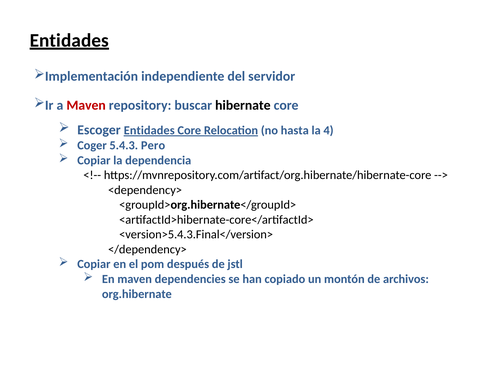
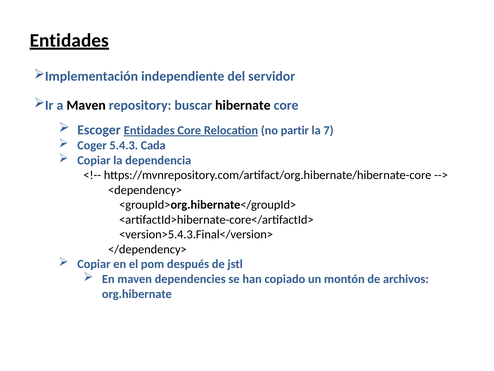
Maven colour: red -> black (86, 105)
hasta: hasta -> partir (295, 130)
4: 4 -> 7 (329, 130)
Pero: Pero -> Cada (153, 145)
